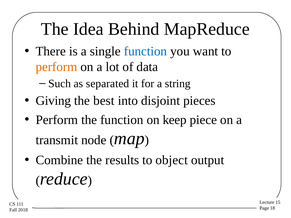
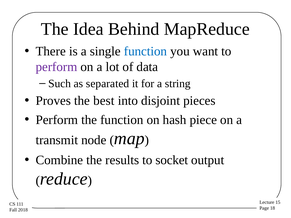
perform colour: orange -> purple (56, 67)
Giving: Giving -> Proves (53, 101)
keep: keep -> hash (175, 120)
object: object -> socket (172, 160)
